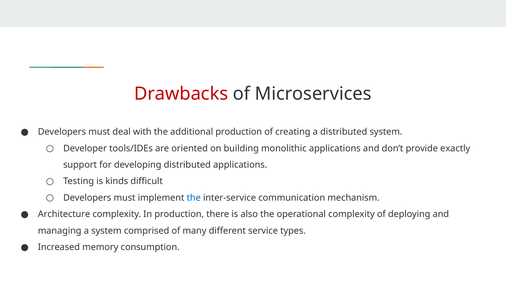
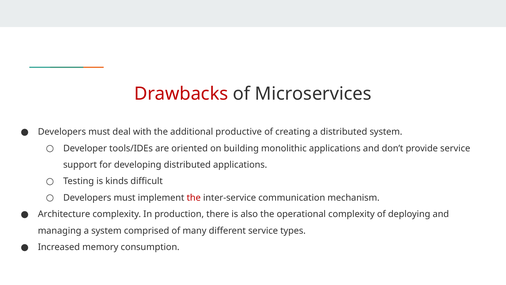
additional production: production -> productive (239, 132)
provide exactly: exactly -> service (455, 148)
the colour: blue -> red (194, 198)
